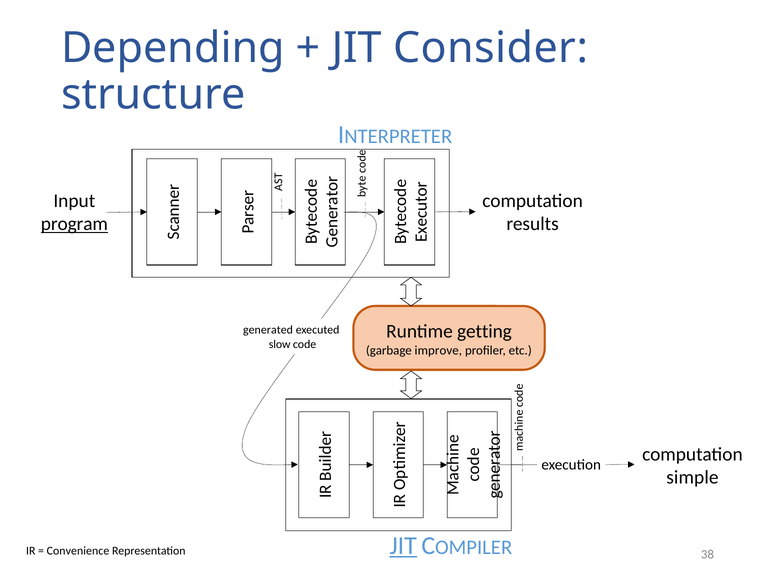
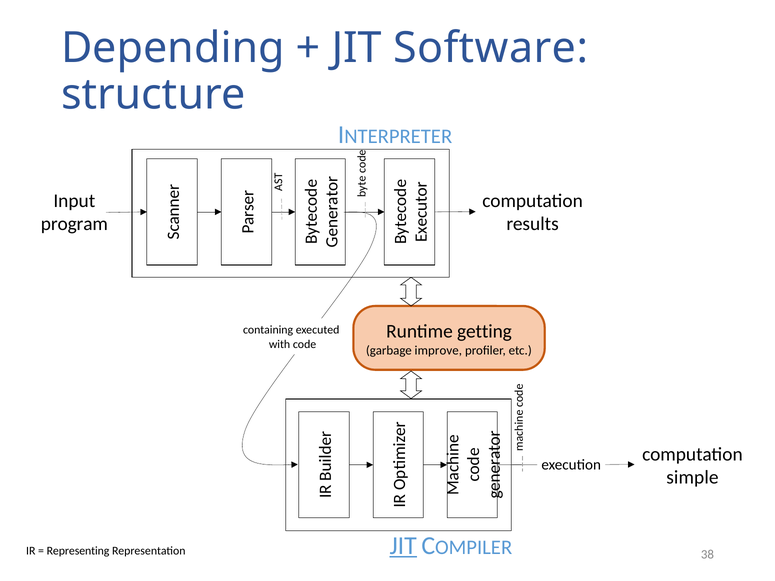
Consider: Consider -> Software (491, 48)
program underline: present -> none (74, 224)
generated: generated -> containing (268, 330)
slow: slow -> with (280, 344)
Convenience: Convenience -> Representing (78, 551)
